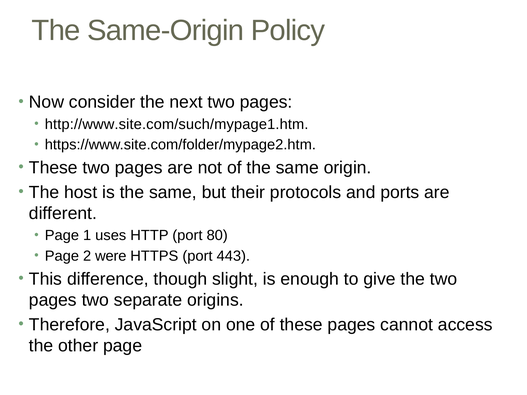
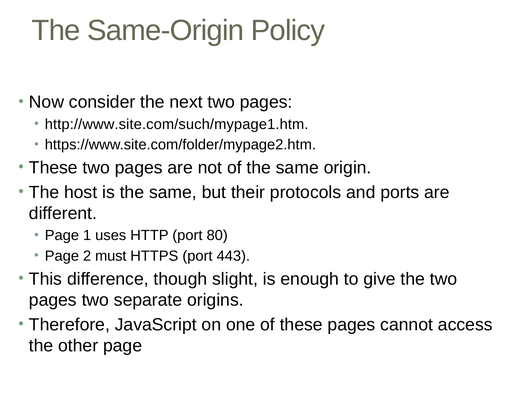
were: were -> must (111, 256)
